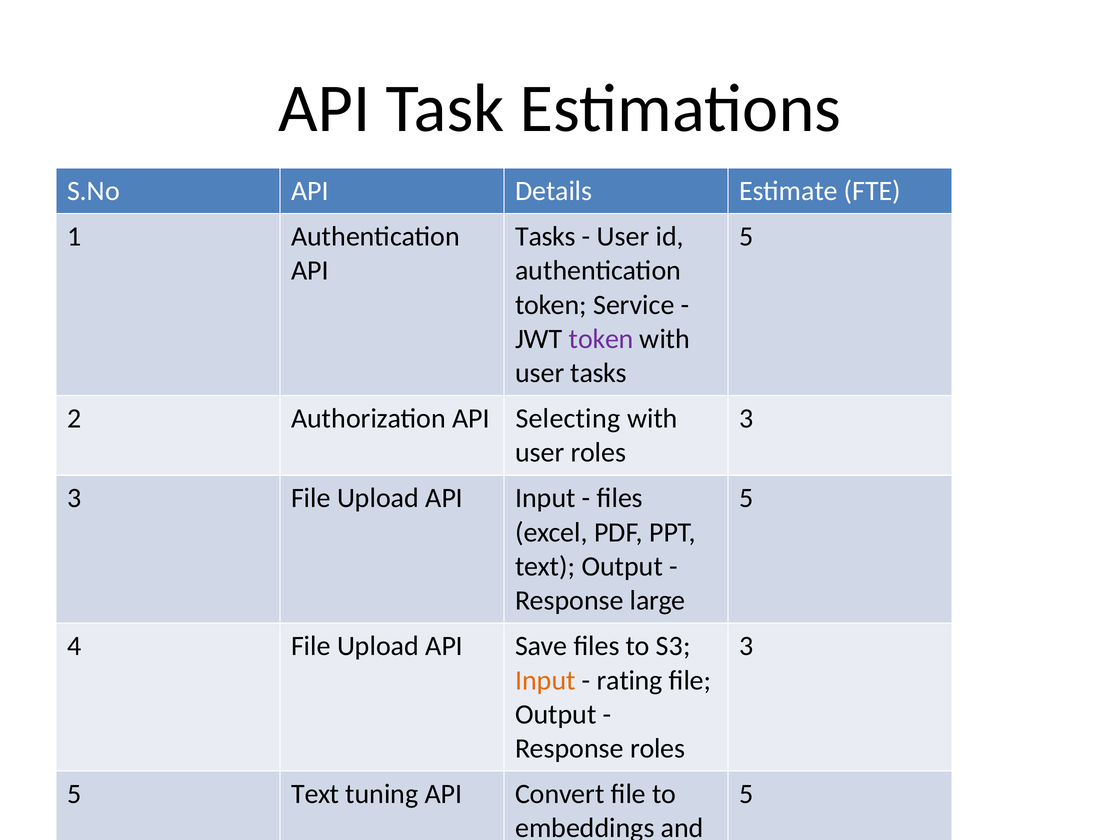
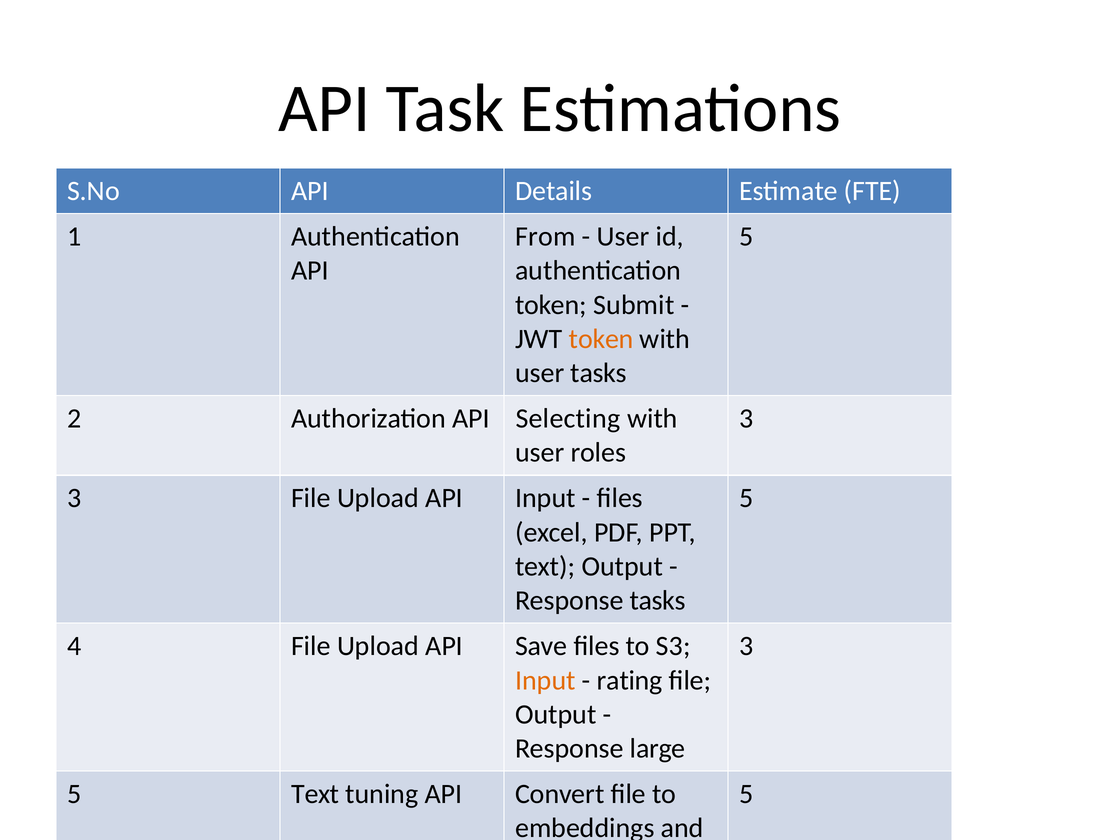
Tasks: Tasks -> From (545, 236)
token Service: Service -> Submit (634, 305)
token colour: purple -> orange (601, 339)
Response large: large -> tasks (658, 601)
Response roles: roles -> large (658, 749)
